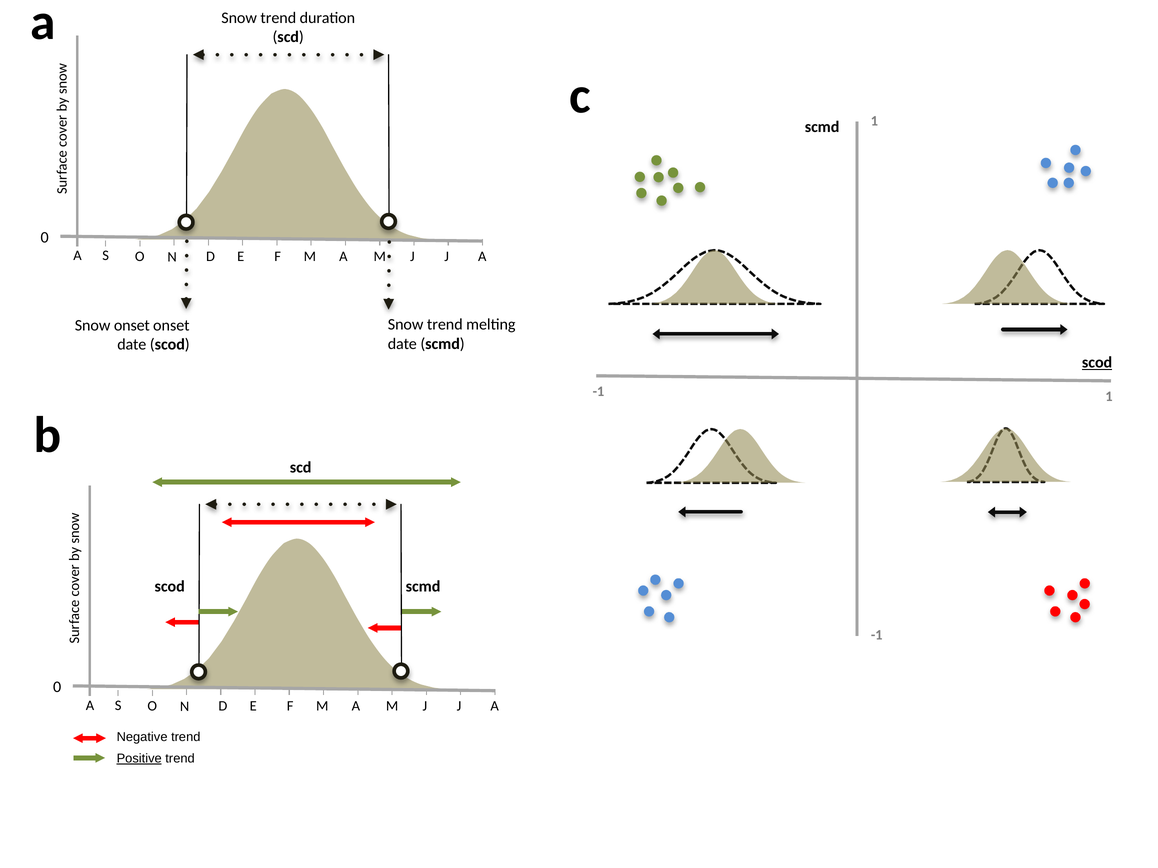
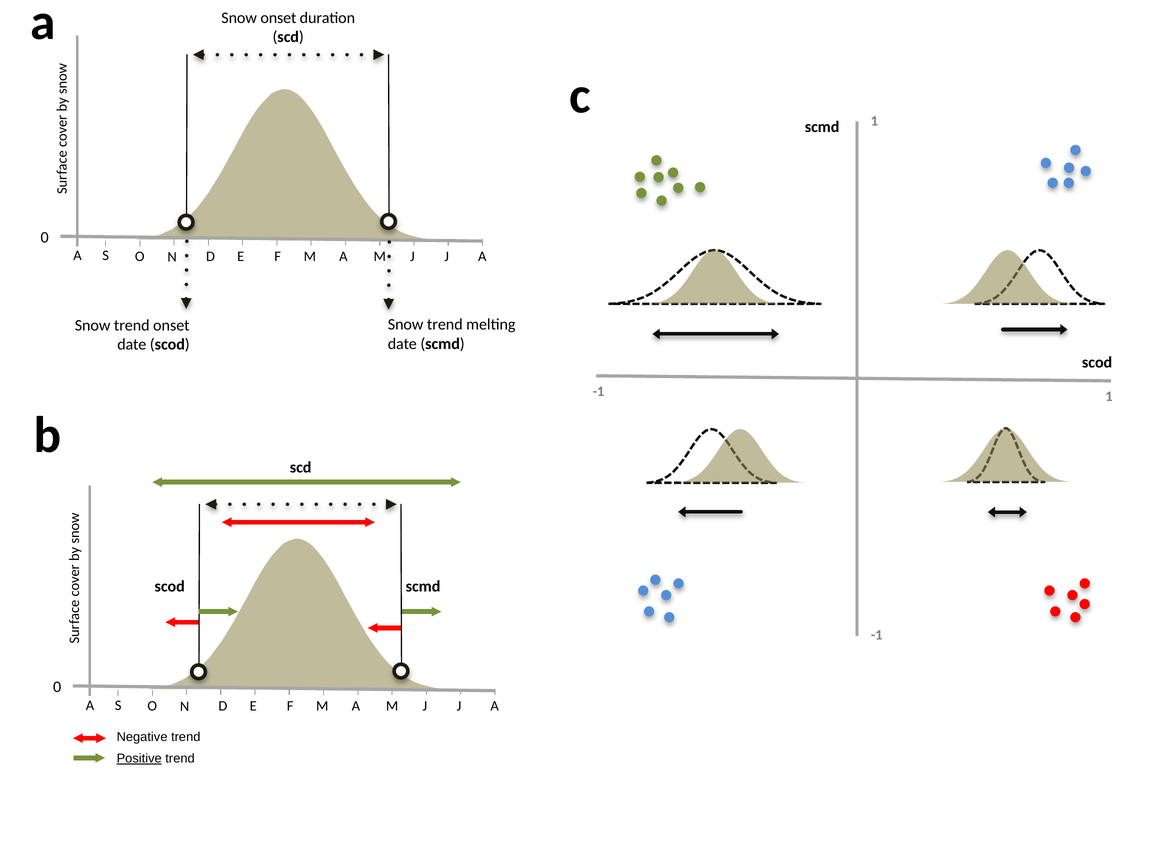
trend: trend -> onset (278, 18)
onset: onset -> trend (132, 326)
scod underline: present -> none (1097, 363)
